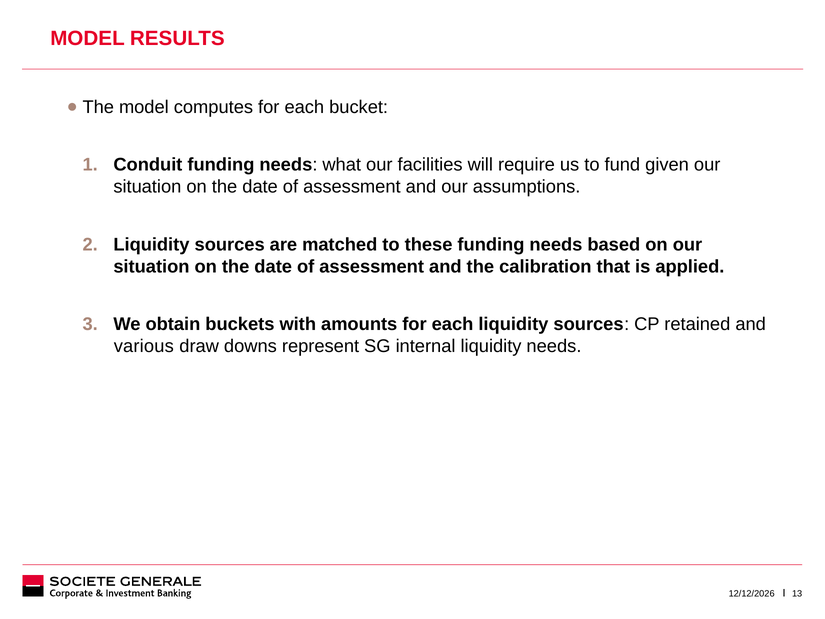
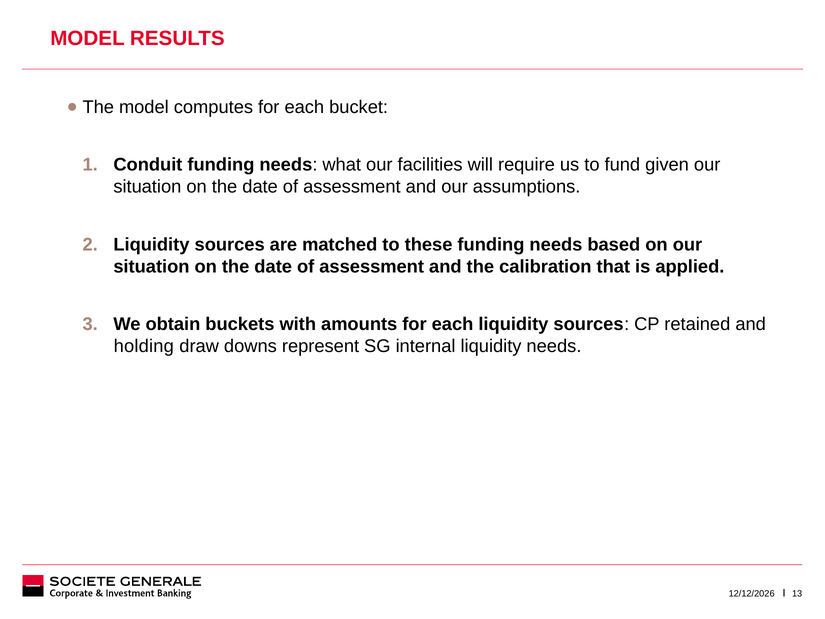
various: various -> holding (144, 346)
